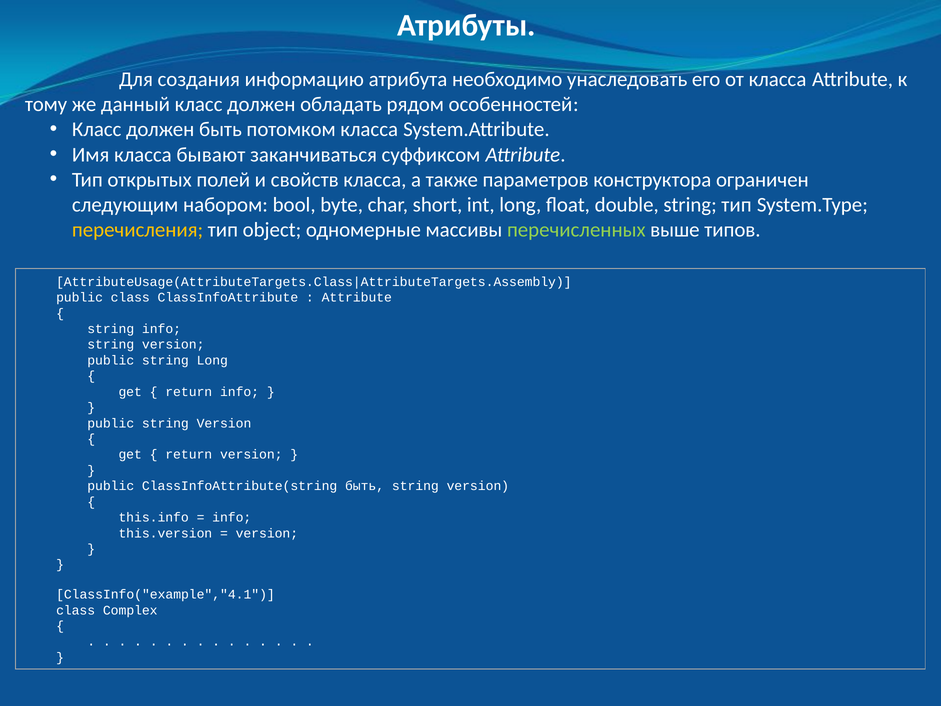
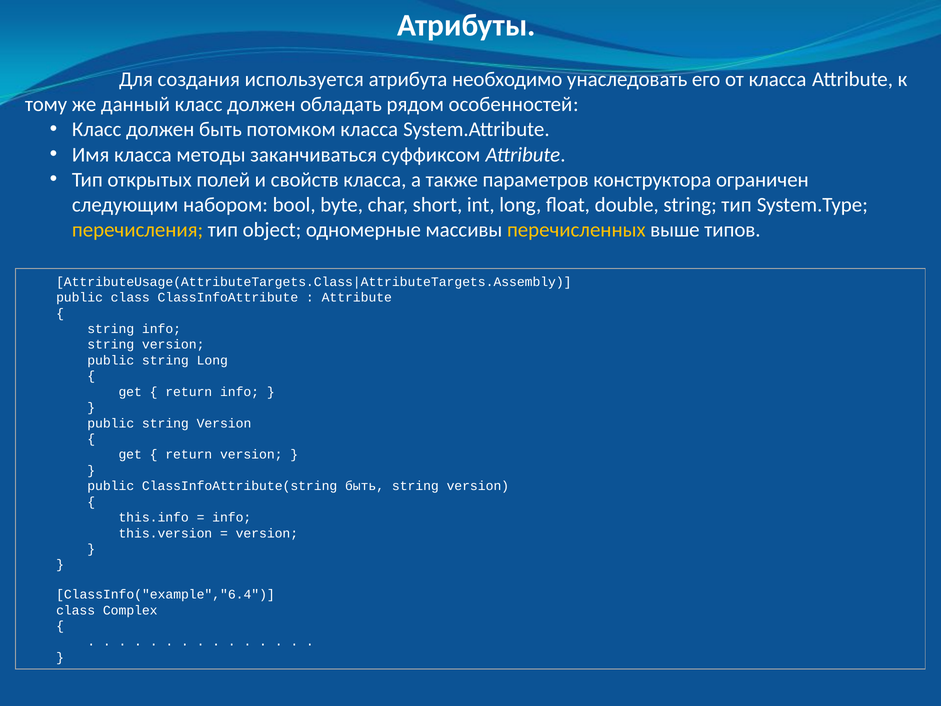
информацию: информацию -> используется (304, 79)
бывают: бывают -> методы (211, 155)
перечисленных colour: light green -> yellow (576, 230)
ClassInfo("example","4.1: ClassInfo("example","4.1 -> ClassInfo("example","6.4 (165, 594)
